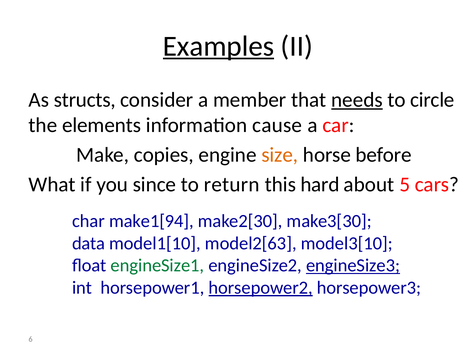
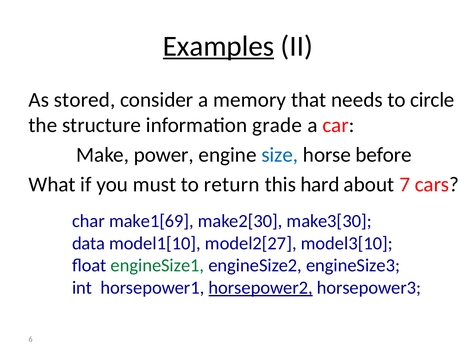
structs: structs -> stored (85, 100)
member: member -> memory (250, 100)
needs underline: present -> none (357, 100)
elements: elements -> structure (102, 125)
cause: cause -> grade (277, 125)
copies: copies -> power (164, 155)
size colour: orange -> blue (280, 155)
since: since -> must (154, 185)
5: 5 -> 7 (405, 185)
make1[94: make1[94 -> make1[69 (151, 221)
model2[63: model2[63 -> model2[27 (251, 243)
engineSize3 underline: present -> none (353, 265)
